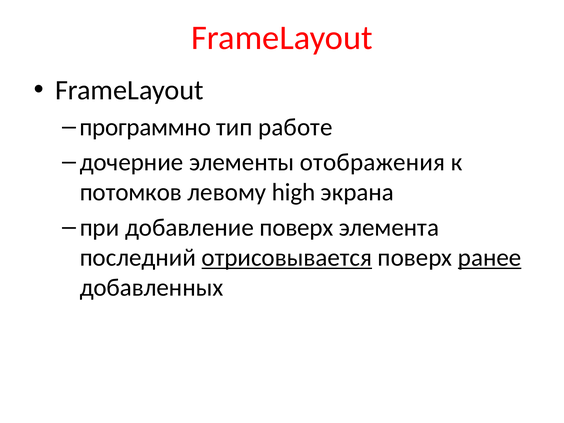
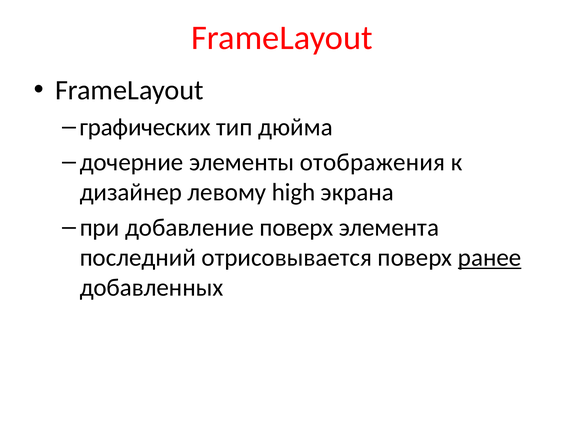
программно: программно -> графических (145, 127)
работе: работе -> дюйма (295, 127)
потомков: потомков -> дизайнер (131, 192)
отрисовывается underline: present -> none (287, 257)
